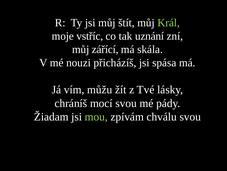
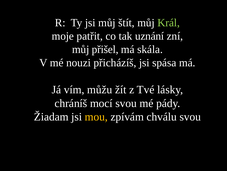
vstříc: vstříc -> patřit (90, 36)
zářící: zářící -> přišel (105, 49)
mou colour: light green -> yellow (96, 116)
